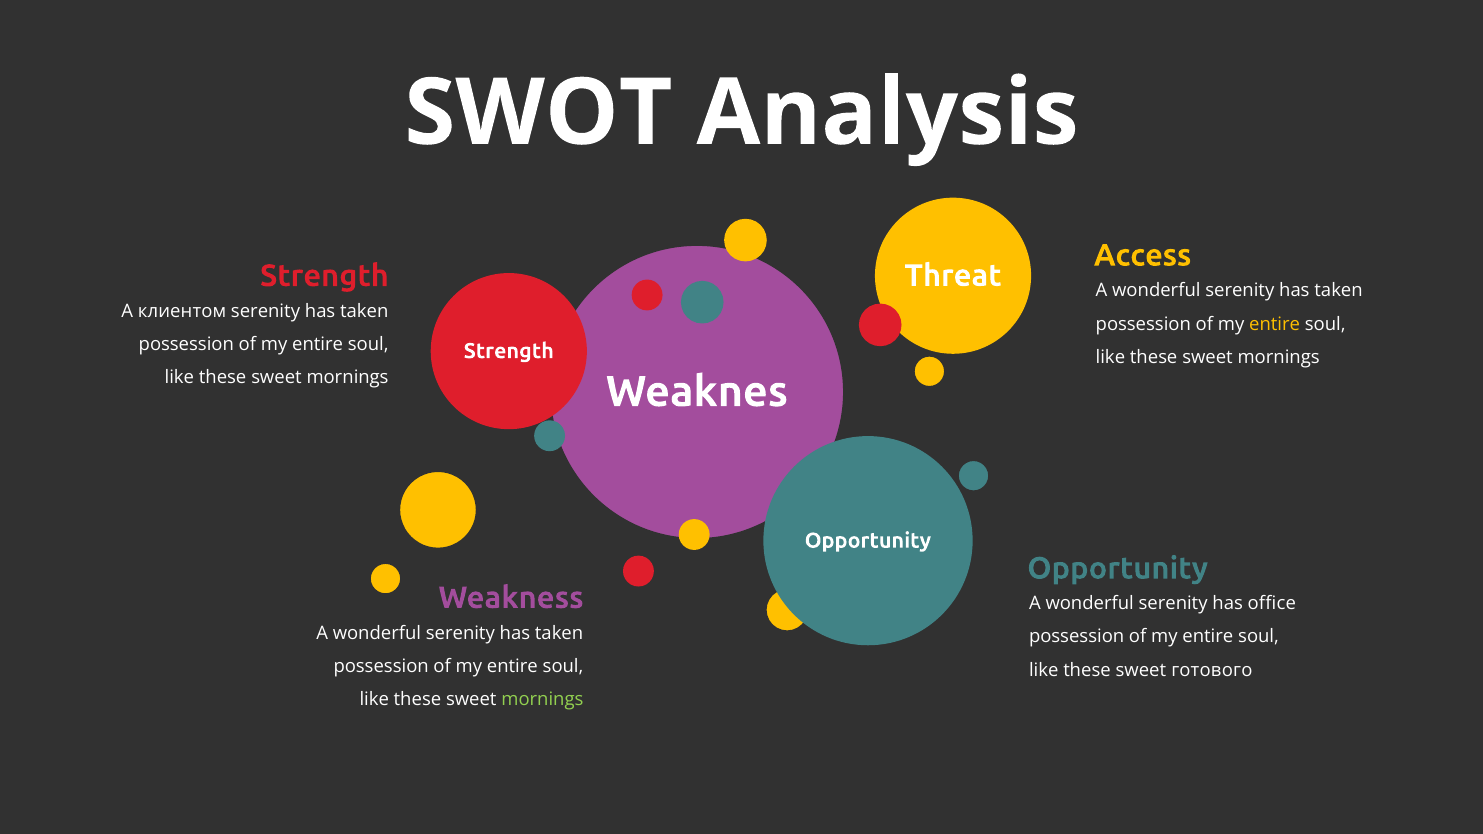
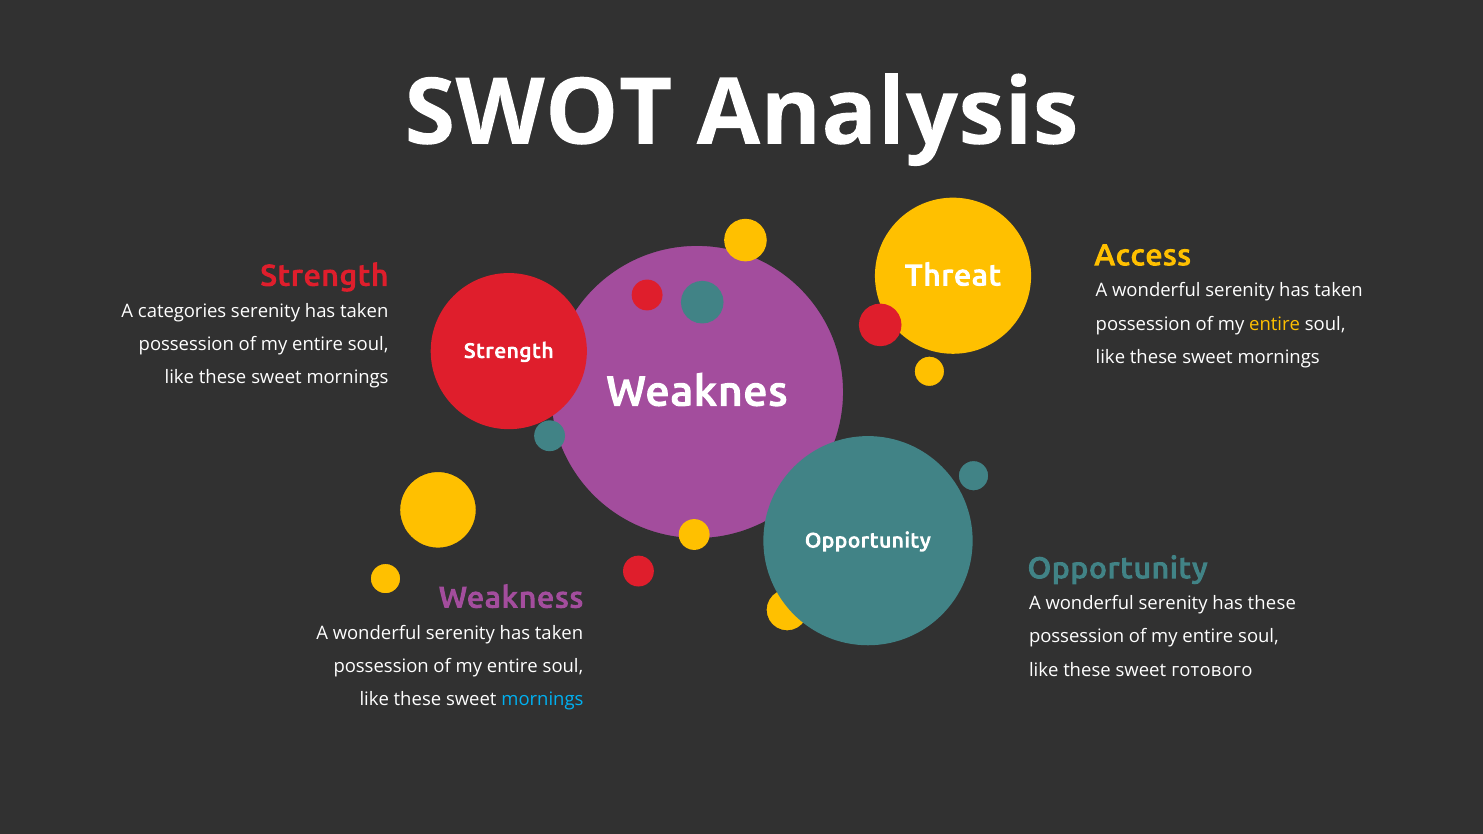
клиентом: клиентом -> categories (182, 311)
has office: office -> these (1272, 604)
mornings colour: light green -> light blue (542, 700)
